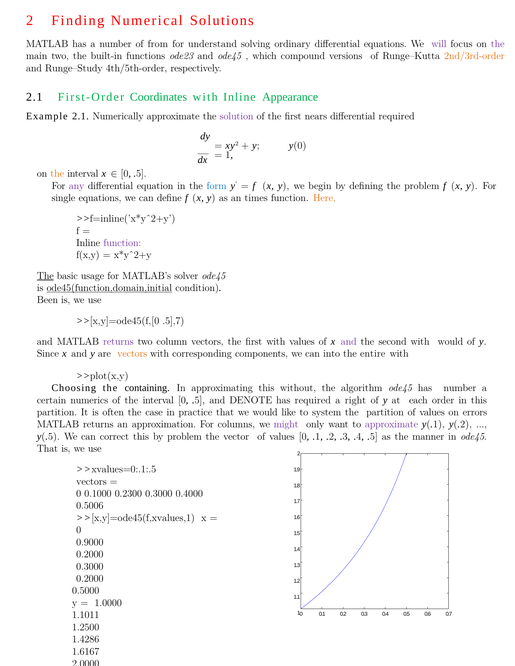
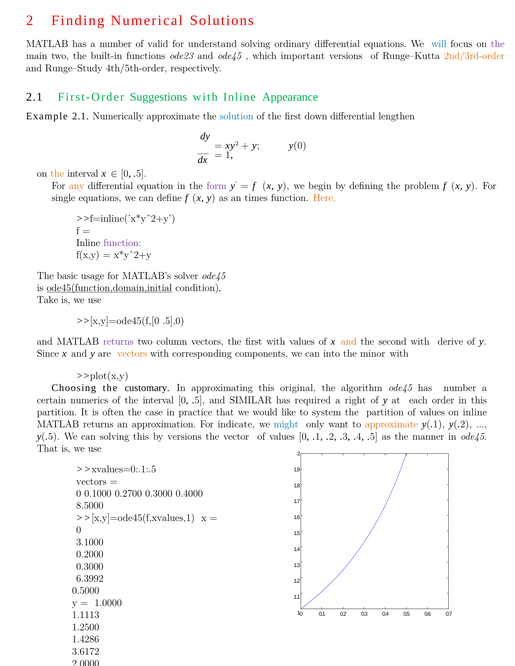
from: from -> valid (158, 44)
will colour: purple -> blue (439, 44)
compound: compound -> important (303, 56)
Coordinates: Coordinates -> Suggestions (158, 97)
solution colour: purple -> blue (237, 116)
nears: nears -> down (316, 116)
differential required: required -> lengthen (397, 116)
any colour: purple -> orange (77, 186)
form colour: blue -> purple (217, 186)
The underline: present -> none (45, 276)
Been: Been -> Take (47, 300)
.5],7: .5],7 -> .5],0 (173, 321)
and colour: purple -> orange (349, 342)
with would: would -> derive (450, 342)
entire: entire -> minor (373, 354)
containing: containing -> customary (147, 388)
without: without -> original (298, 388)
DENOTE: DENOTE -> SIMILAR (251, 400)
on errors: errors -> inline (475, 412)
columns: columns -> indicate (236, 425)
might colour: purple -> blue (286, 425)
approximate colour: purple -> orange (392, 425)
can correct: correct -> solving (114, 437)
by problem: problem -> versions (184, 437)
0.2300: 0.2300 -> 0.2700 (128, 494)
0.5006: 0.5006 -> 8.5000 (90, 506)
0.9000: 0.9000 -> 3.1000 (90, 543)
0.2000: 0.2000 -> 6.3992 (90, 579)
1.1011: 1.1011 -> 1.1113 (86, 615)
1.6167: 1.6167 -> 3.6172 (86, 652)
